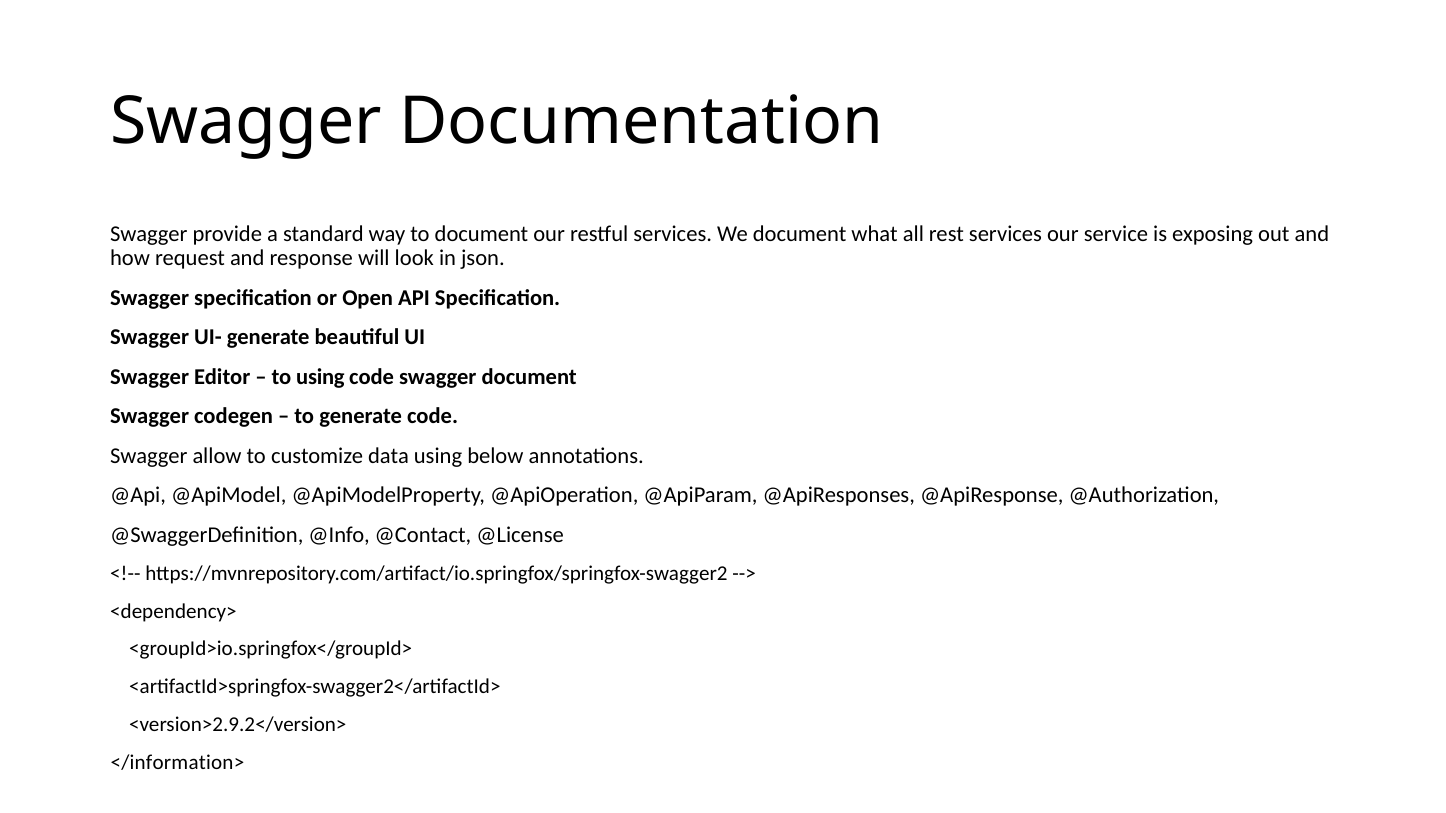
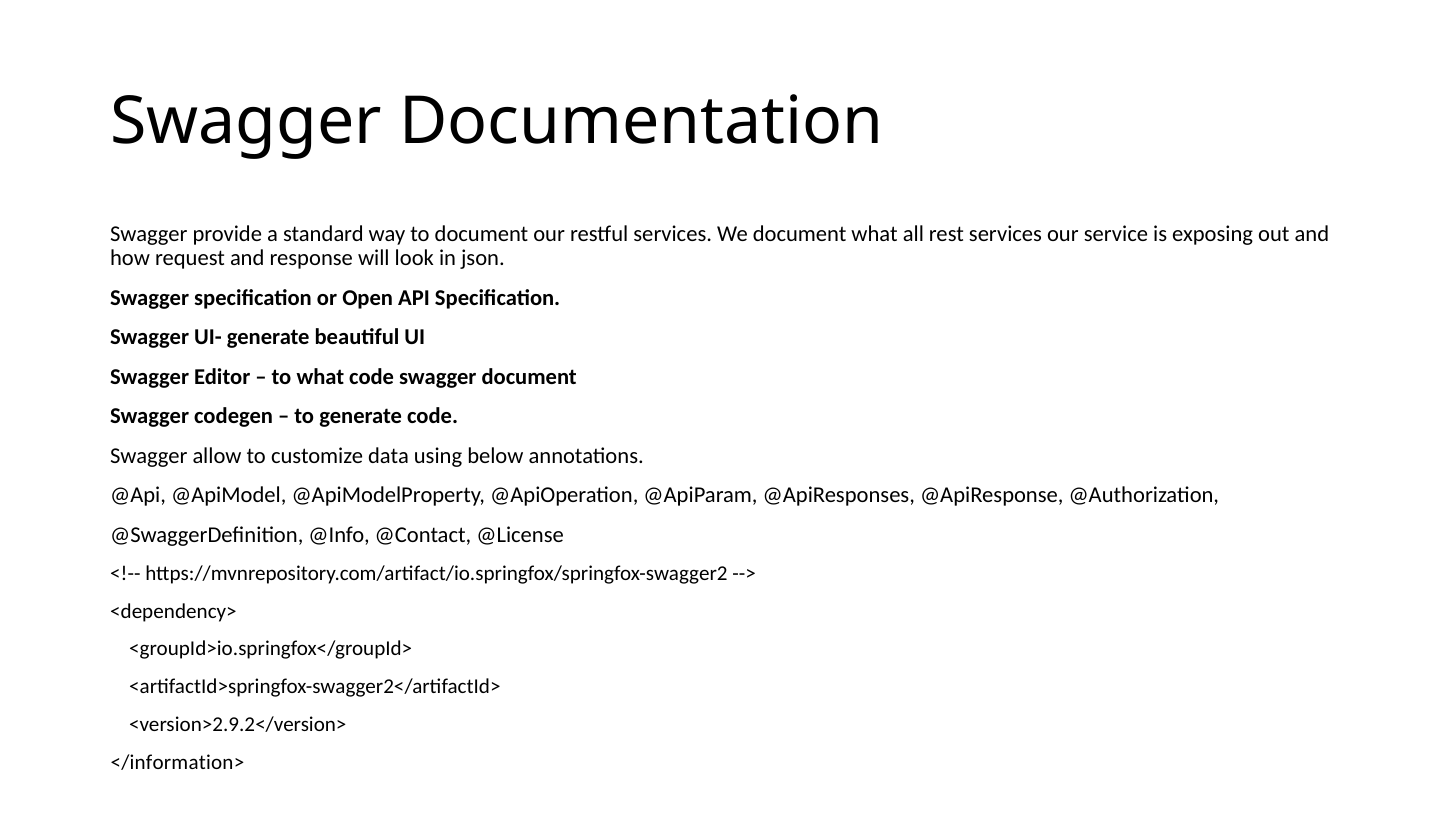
to using: using -> what (320, 377)
